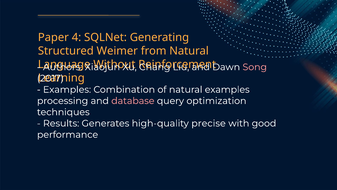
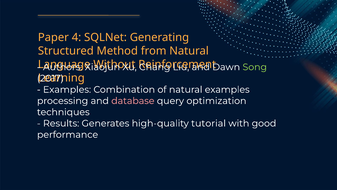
Weimer: Weimer -> Method (117, 51)
Song colour: pink -> light green (255, 67)
precise: precise -> tutorial (209, 123)
